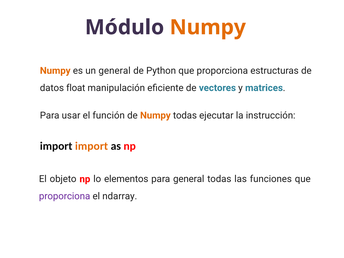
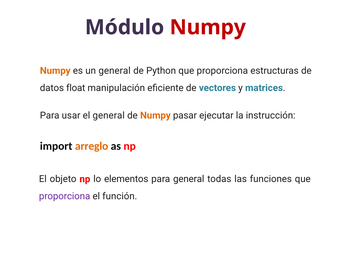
Numpy colour: orange -> red (208, 27)
el función: función -> general (109, 115)
Numpy todas: todas -> pasar (185, 115)
import import: import -> arreglo (92, 146)
ndarray: ndarray -> función (120, 196)
